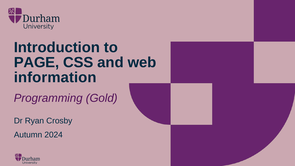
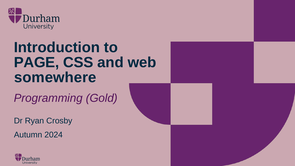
information: information -> somewhere (55, 77)
